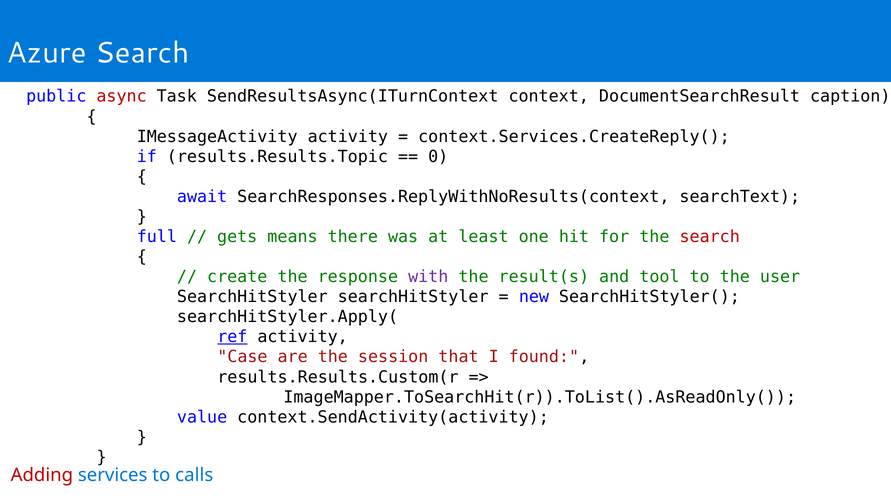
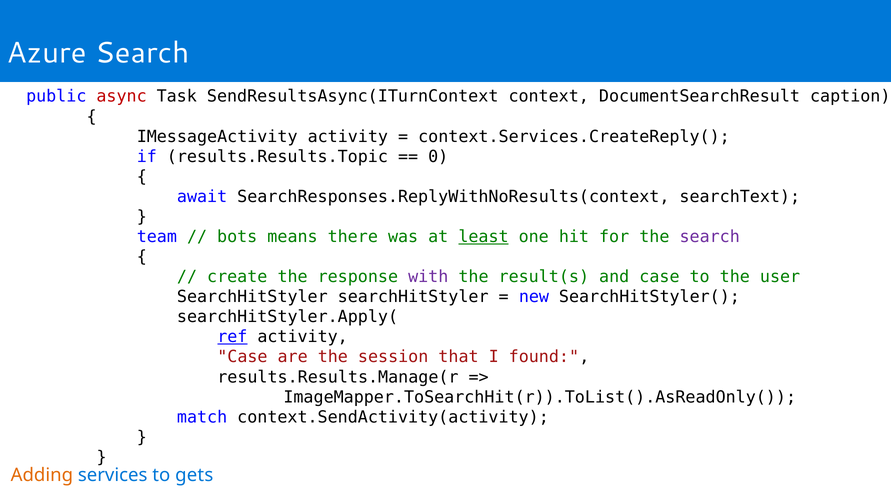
full: full -> team (157, 237)
gets: gets -> bots (237, 237)
least underline: none -> present (483, 237)
search colour: red -> purple (710, 237)
and tool: tool -> case (659, 277)
results.Results.Custom(r: results.Results.Custom(r -> results.Results.Manage(r (338, 377)
value: value -> match (202, 417)
Adding colour: red -> orange (42, 475)
calls: calls -> gets (194, 475)
